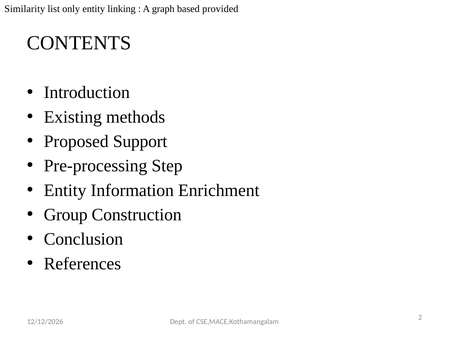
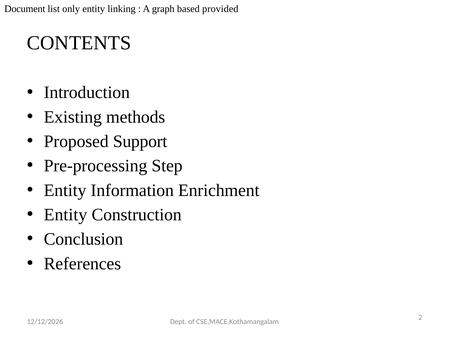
Similarity: Similarity -> Document (25, 9)
Group: Group -> Entity (65, 215)
